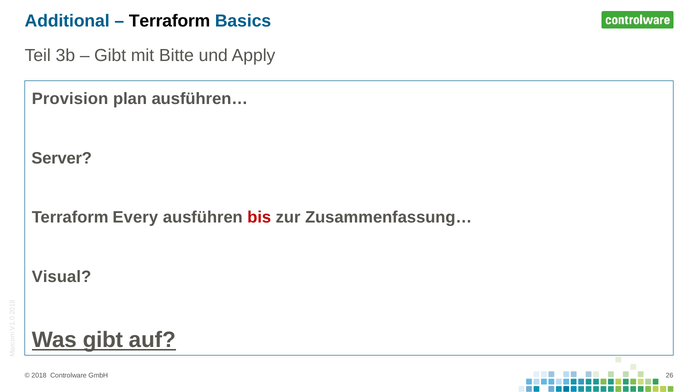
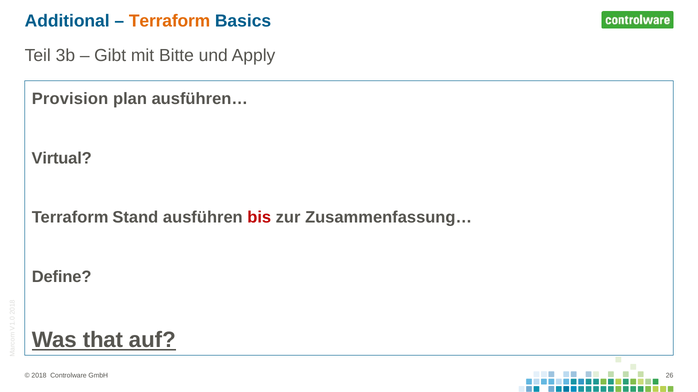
Terraform colour: black -> orange (170, 21)
Server: Server -> Virtual (62, 158)
Every: Every -> Stand (135, 218)
Visual: Visual -> Define (62, 277)
Was gibt: gibt -> that (103, 340)
